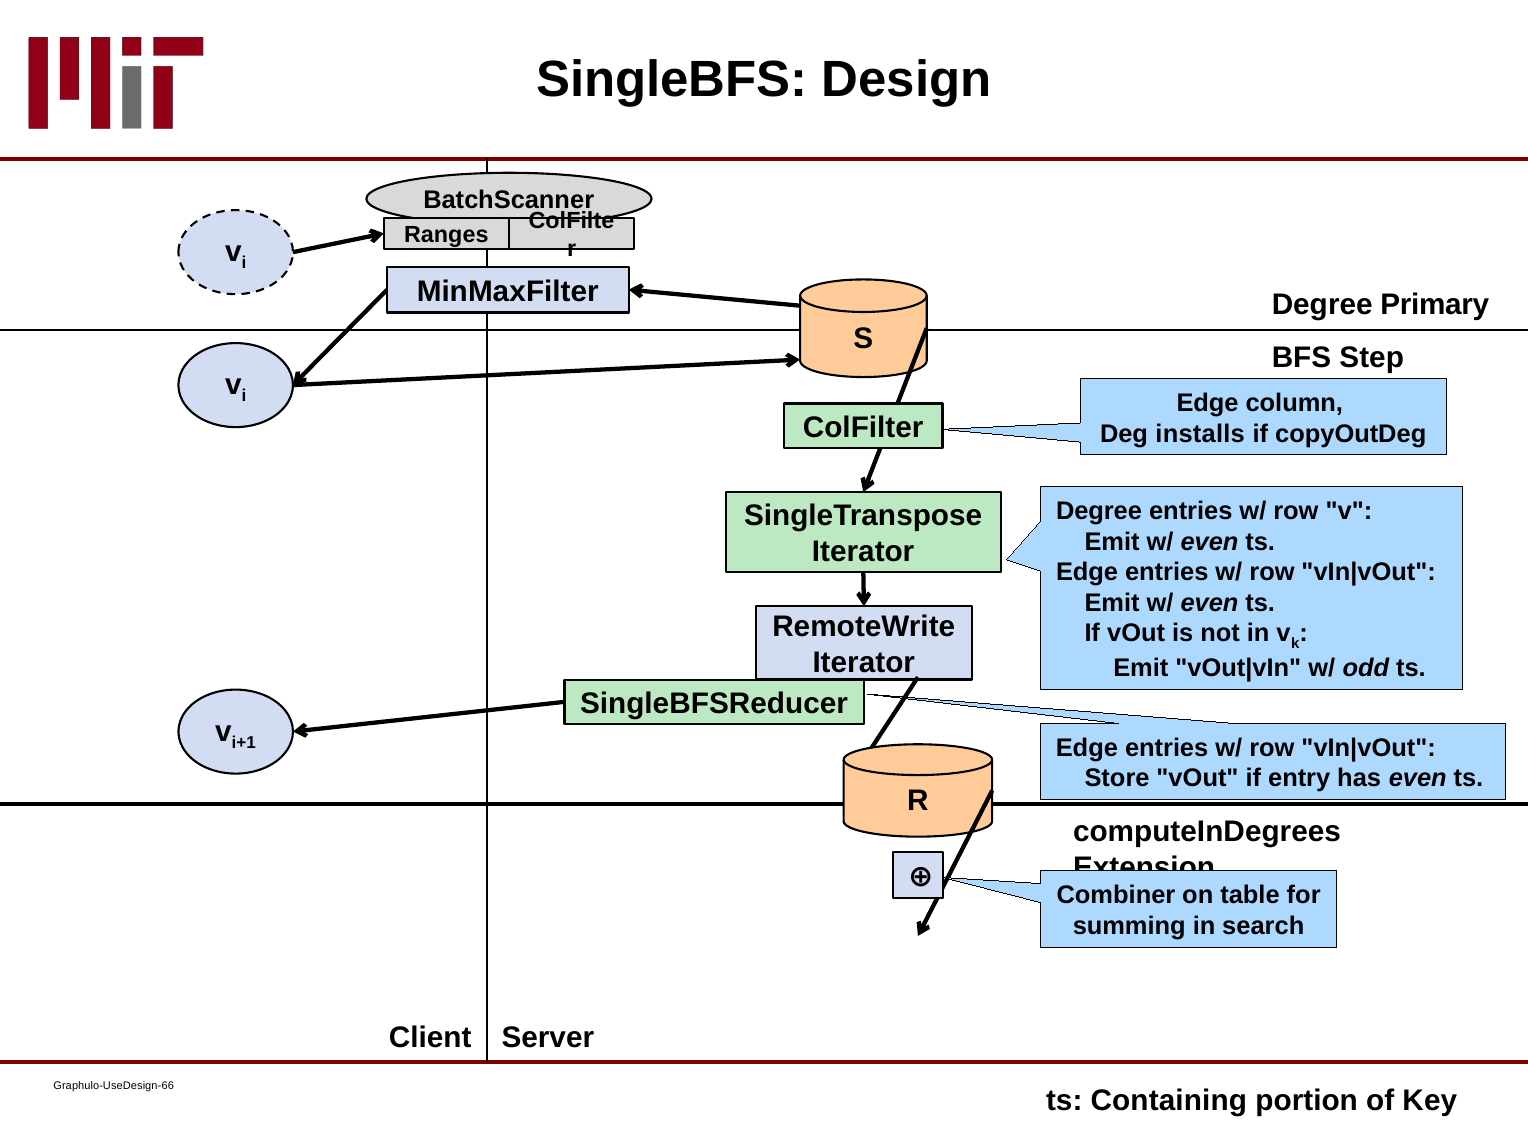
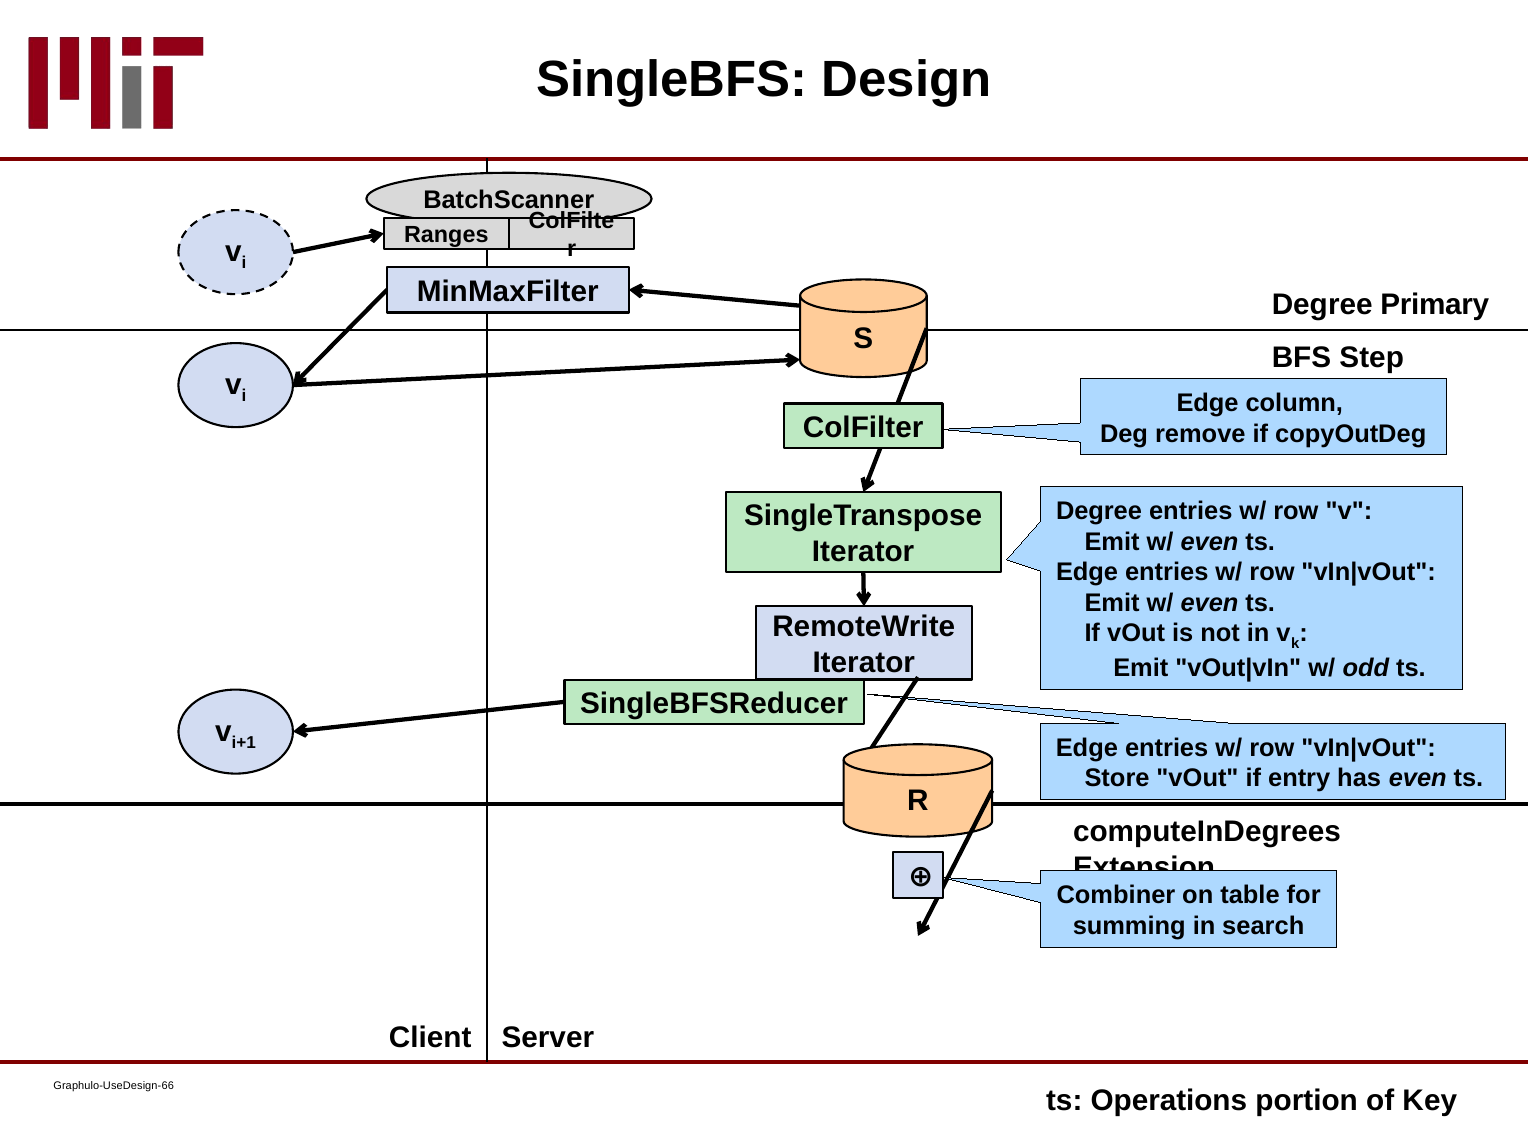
installs: installs -> remove (1200, 434)
Containing: Containing -> Operations (1169, 1101)
